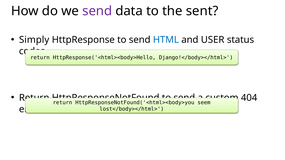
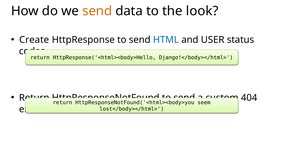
send colour: purple -> orange (97, 11)
sent: sent -> look (202, 11)
Simply: Simply -> Create (34, 40)
